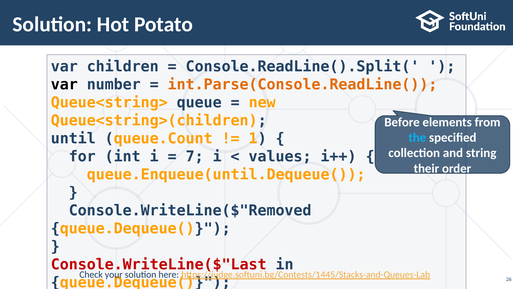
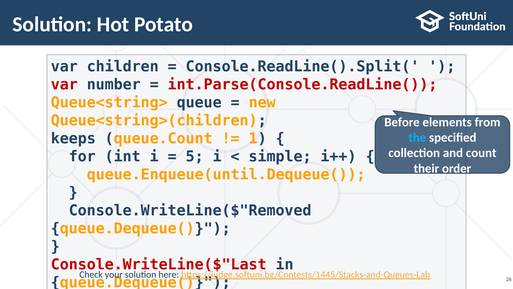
var colour: black -> red (64, 84)
int.Parse(Console.ReadLine( colour: orange -> red (303, 84)
until: until -> keeps (73, 138)
string: string -> count (481, 153)
7: 7 -> 5 (195, 156)
values: values -> simple (280, 156)
